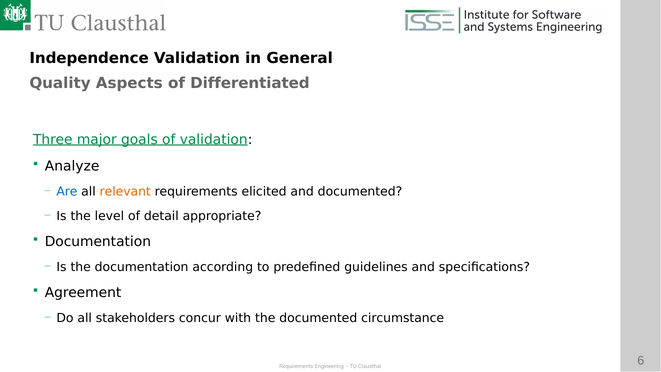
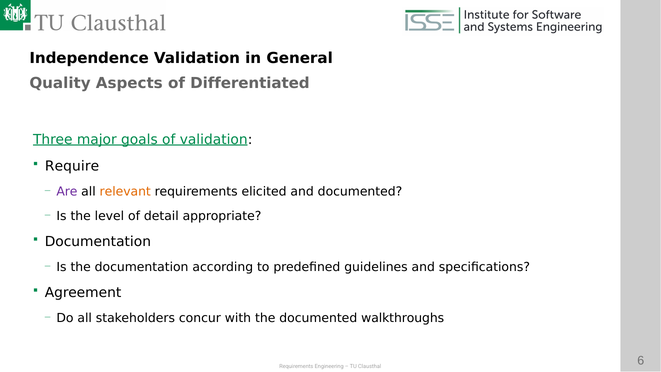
Analyze: Analyze -> Require (72, 166)
Are colour: blue -> purple (67, 191)
circumstance: circumstance -> walkthroughs (403, 318)
